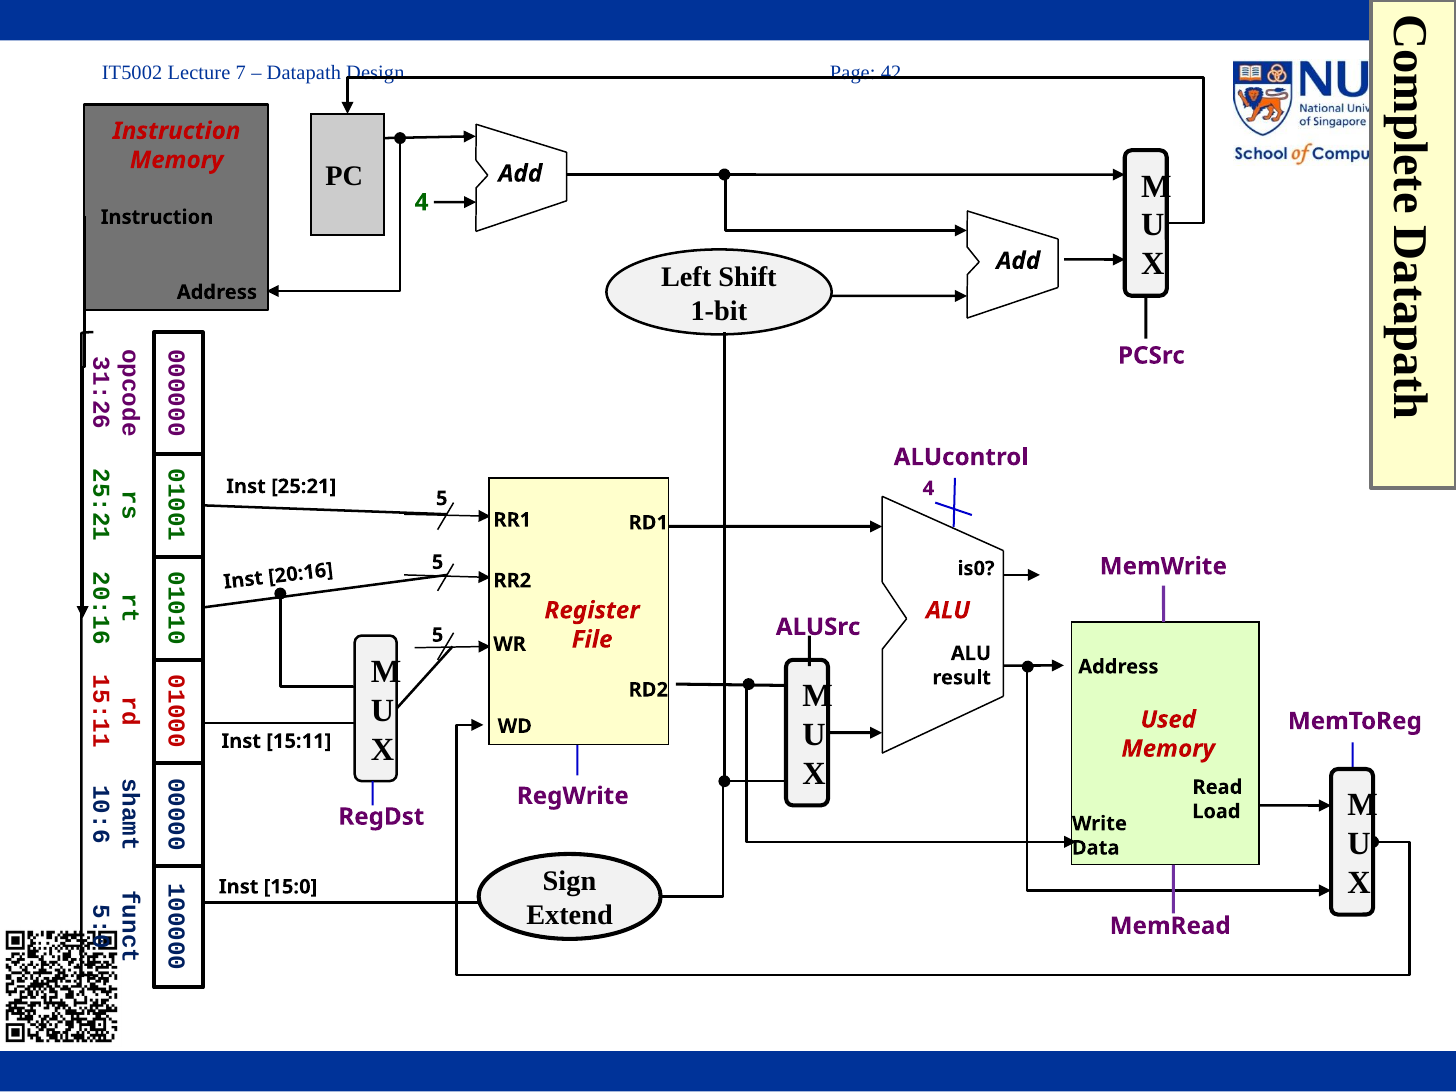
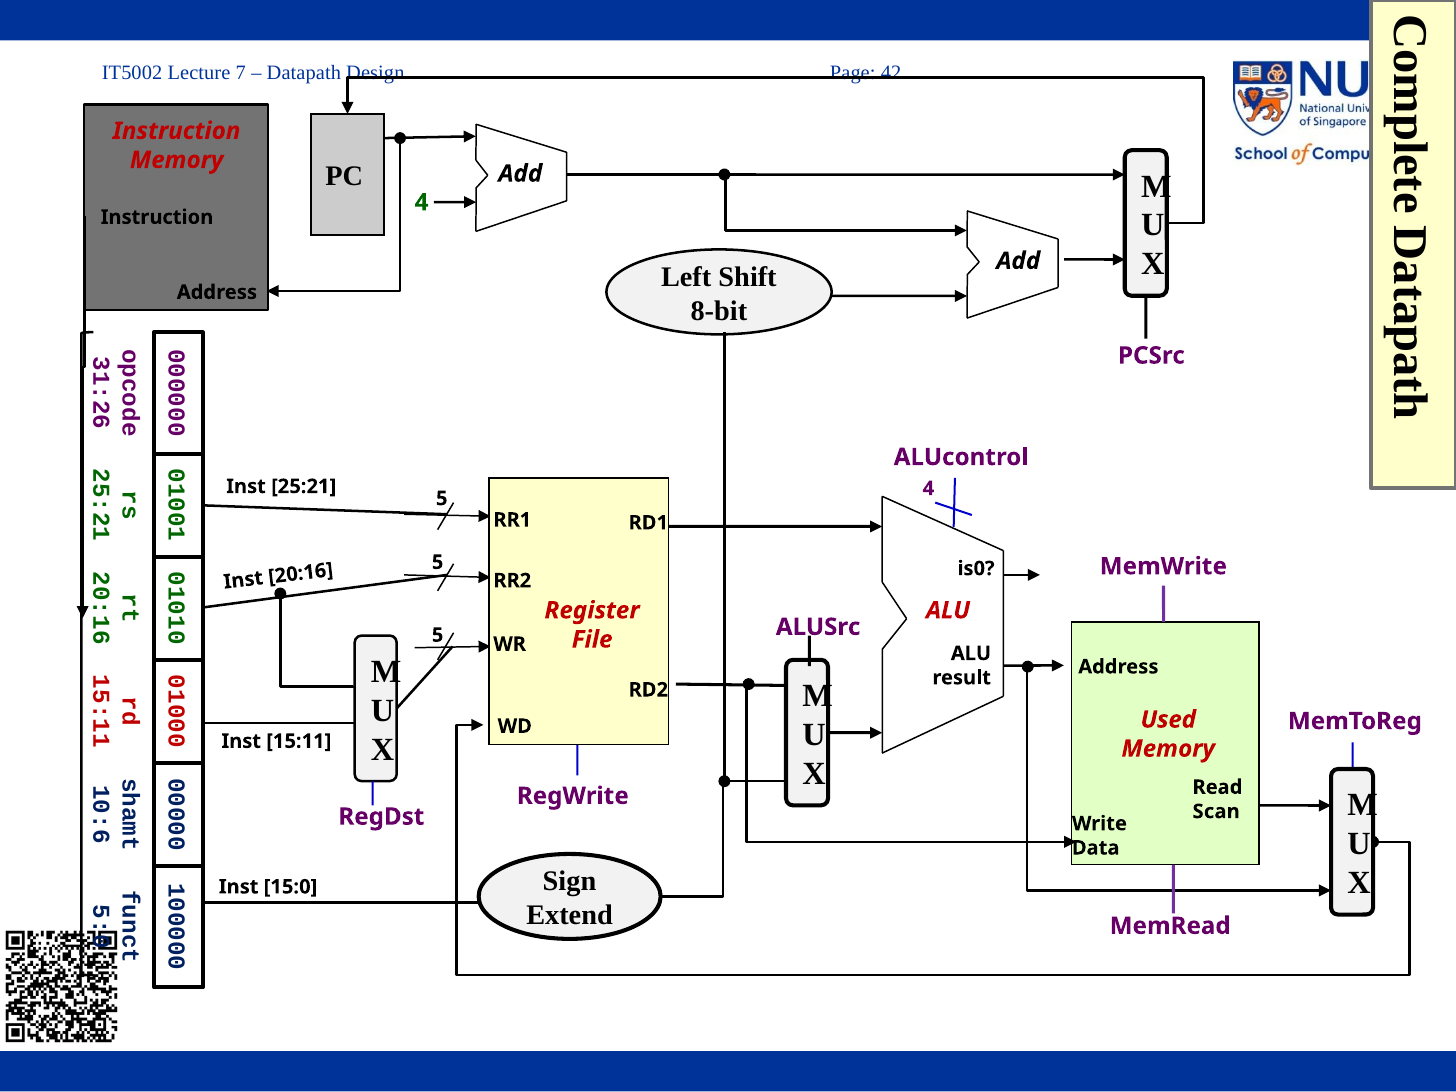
1-bit: 1-bit -> 8-bit (719, 311)
Load: Load -> Scan (1216, 811)
